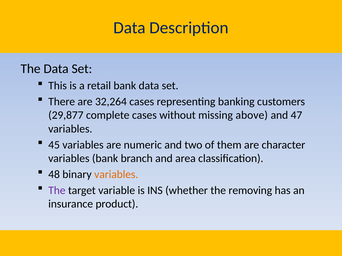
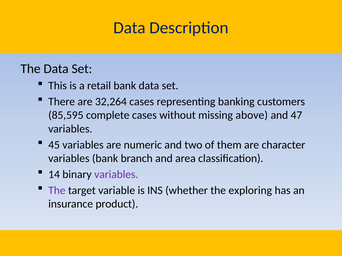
29,877: 29,877 -> 85,595 (66, 115)
48: 48 -> 14 (54, 175)
variables colour: orange -> purple (116, 175)
removing: removing -> exploring (250, 191)
